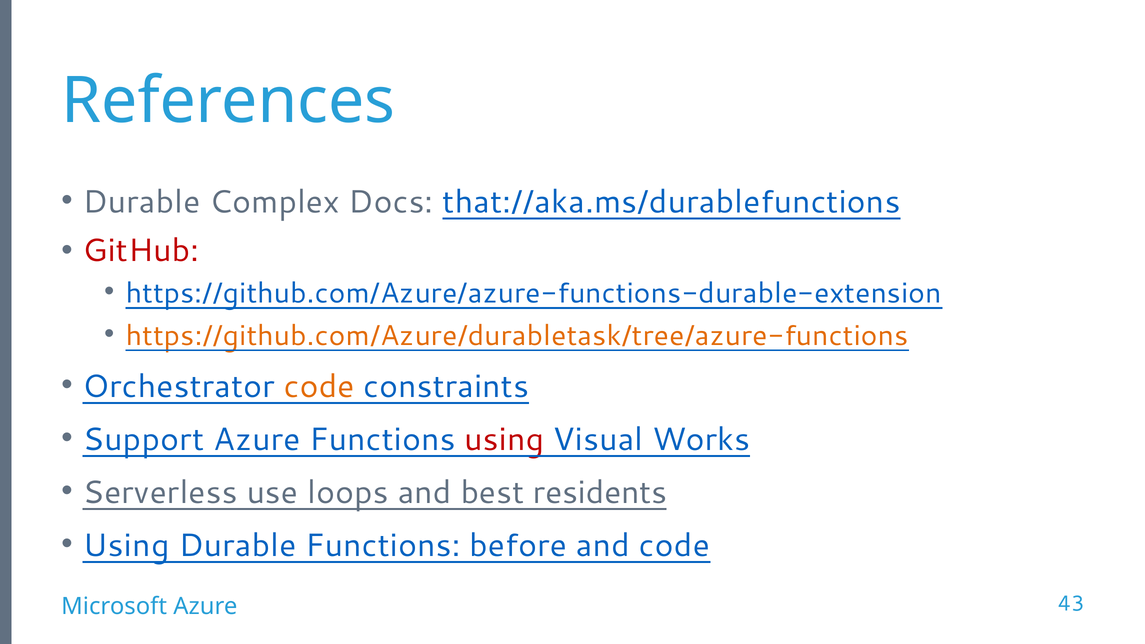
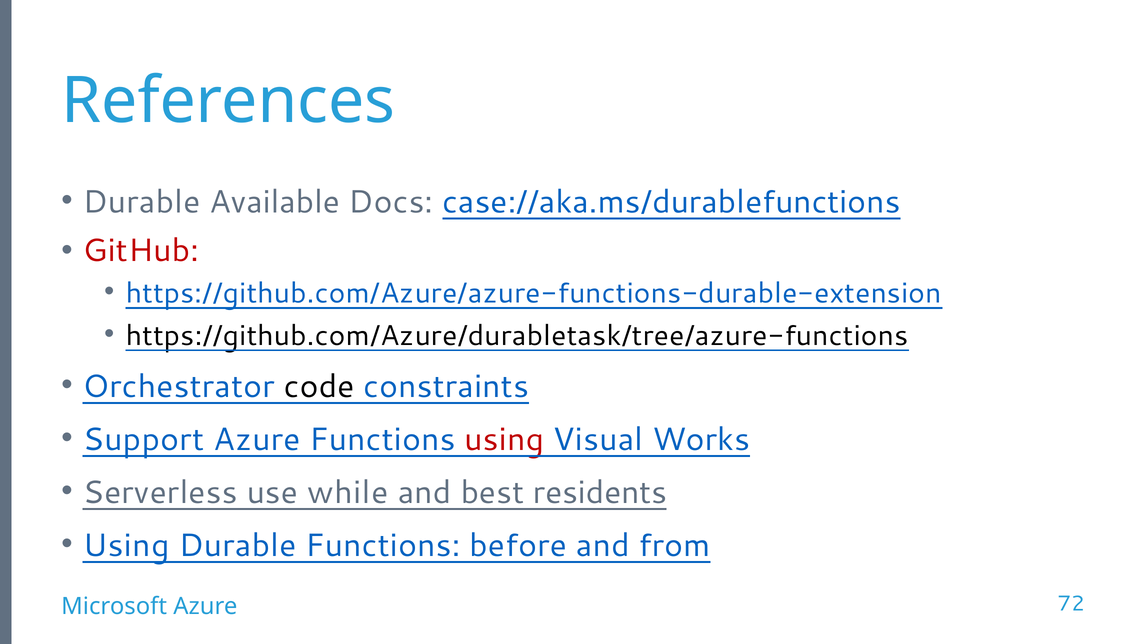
Complex: Complex -> Available (275, 202)
that://aka.ms/durablefunctions: that://aka.ms/durablefunctions -> case://aka.ms/durablefunctions (672, 202)
https://github.com/Azure/durabletask/tree/azure-functions colour: orange -> black (517, 336)
code colour: orange -> black (319, 387)
loops: loops -> while (348, 493)
and code: code -> from (675, 546)
43: 43 -> 72 (1071, 604)
